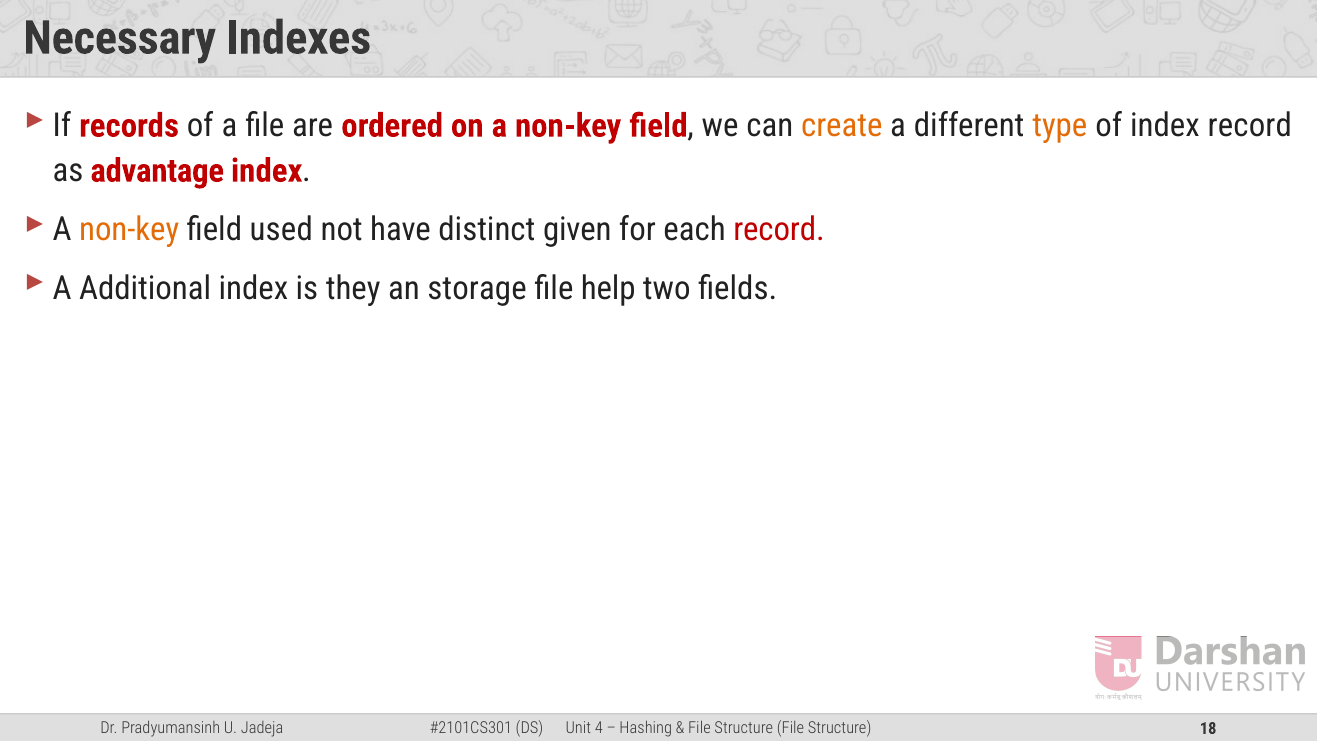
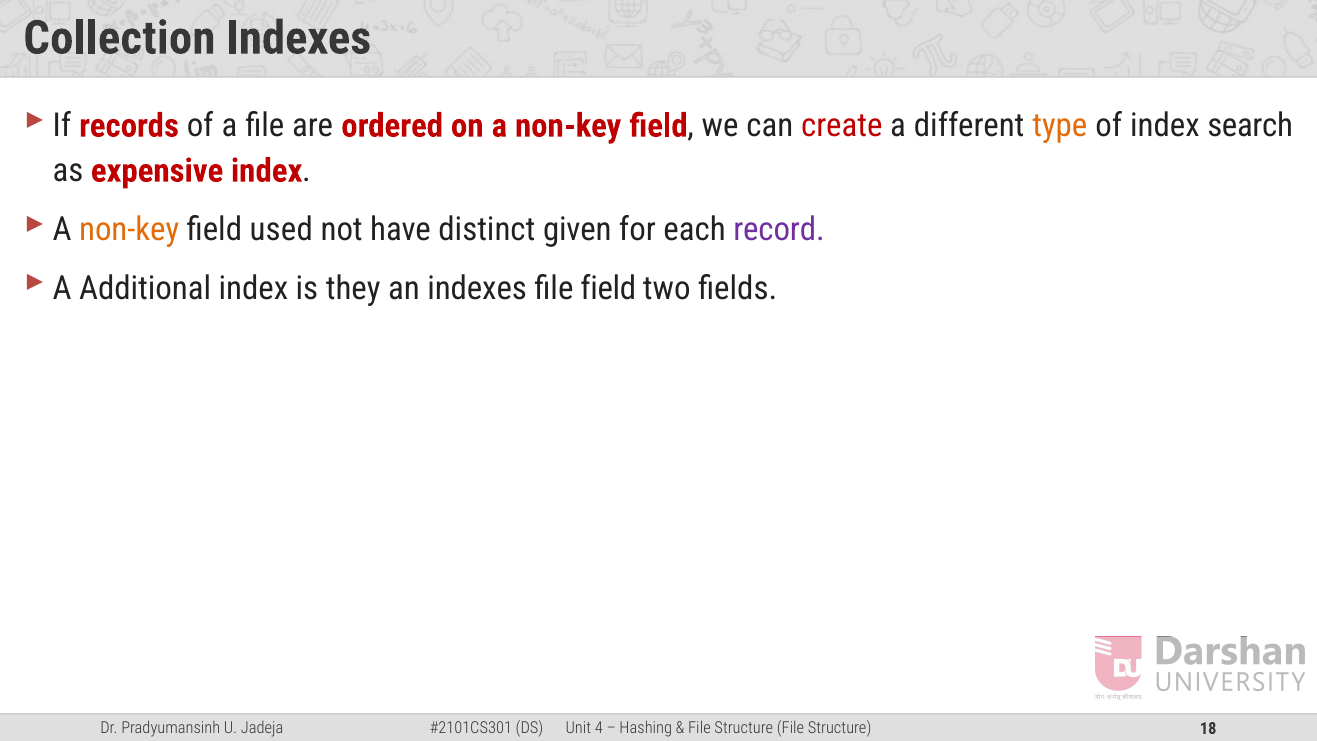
Necessary: Necessary -> Collection (119, 38)
create colour: orange -> red (842, 126)
index record: record -> search (1250, 126)
advantage: advantage -> expensive (157, 171)
record colour: red -> purple (779, 230)
an storage: storage -> indexes (477, 288)
file help: help -> field (608, 288)
